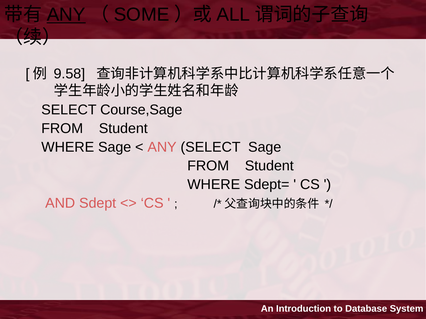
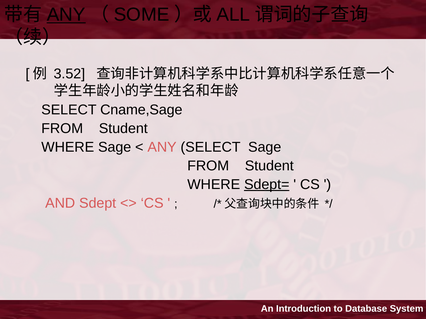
9.58: 9.58 -> 3.52 (69, 74)
Course,Sage: Course,Sage -> Cname,Sage (141, 110)
Sdept= underline: none -> present (267, 185)
